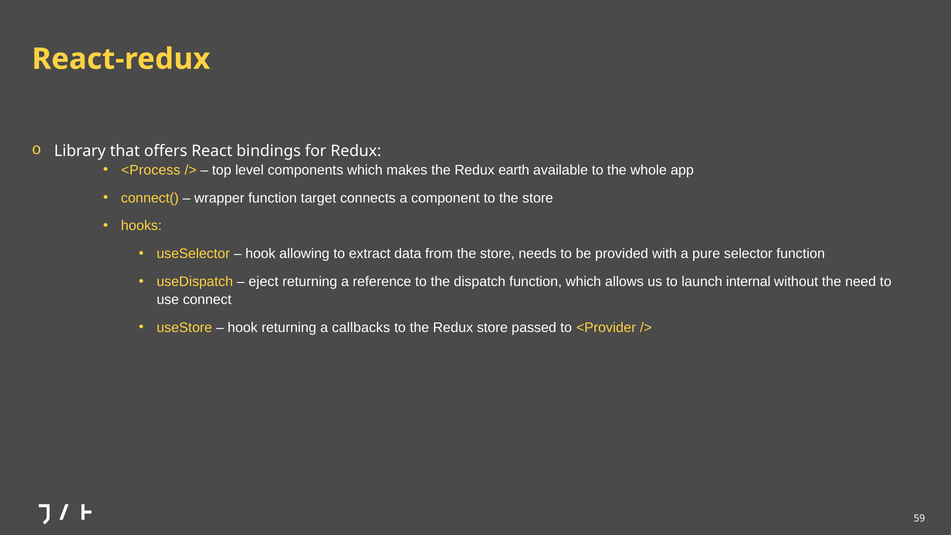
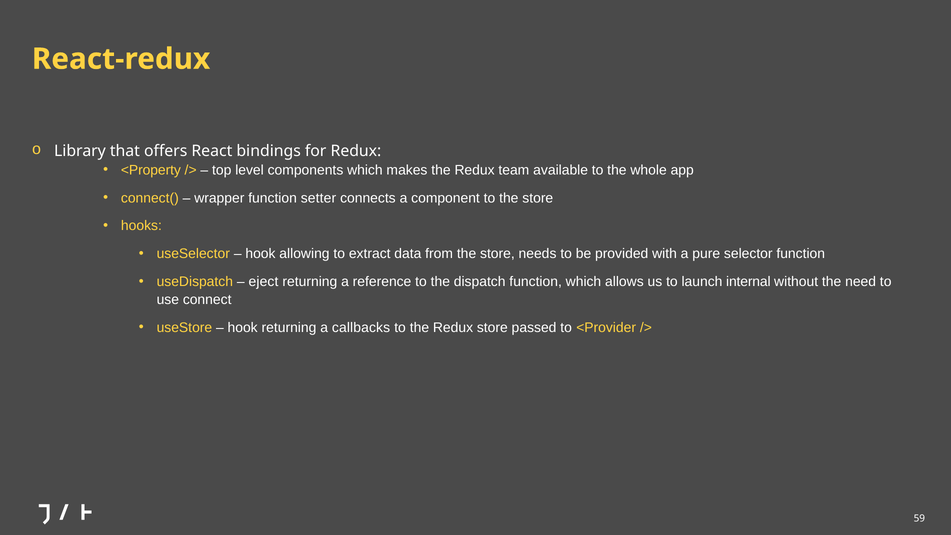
<Process: <Process -> <Property (151, 170)
earth: earth -> team (514, 170)
target: target -> setter (318, 198)
